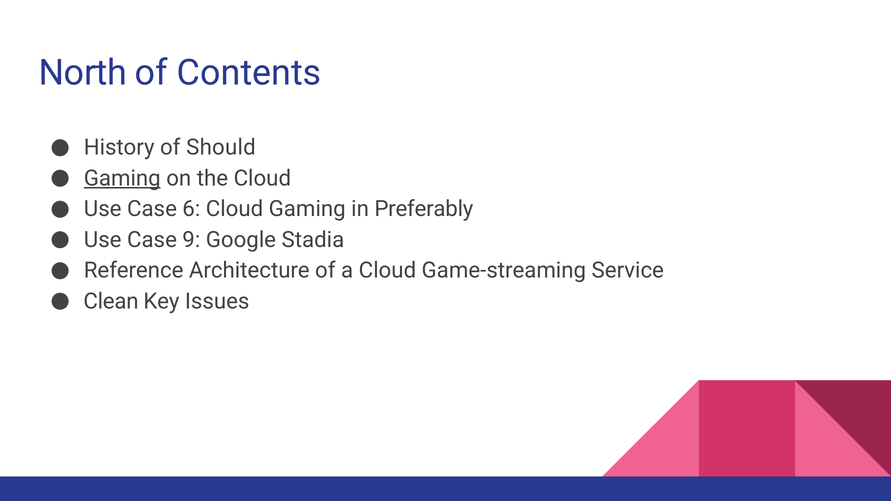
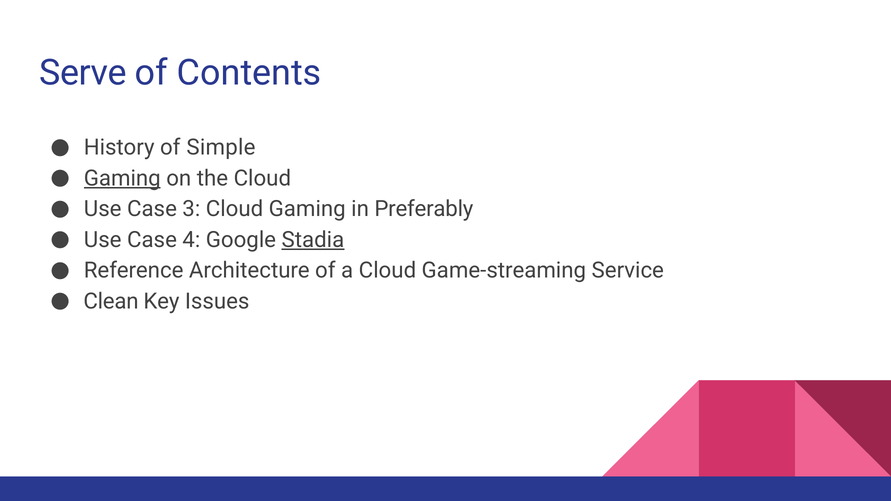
North: North -> Serve (83, 73)
Should: Should -> Simple (221, 148)
6: 6 -> 3 (191, 209)
9: 9 -> 4 (191, 240)
Stadia underline: none -> present (313, 240)
